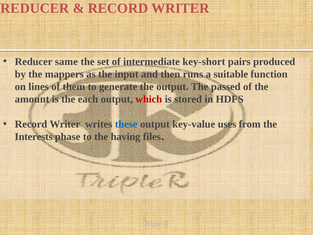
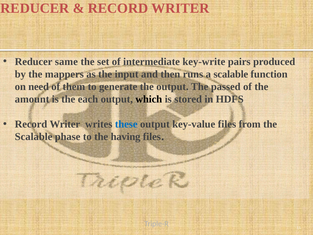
key-short: key-short -> key-write (204, 62)
a suitable: suitable -> scalable (231, 74)
lines: lines -> need (39, 87)
which colour: red -> black (149, 99)
key-value uses: uses -> files (227, 124)
Interests: Interests -> Scalable (34, 137)
